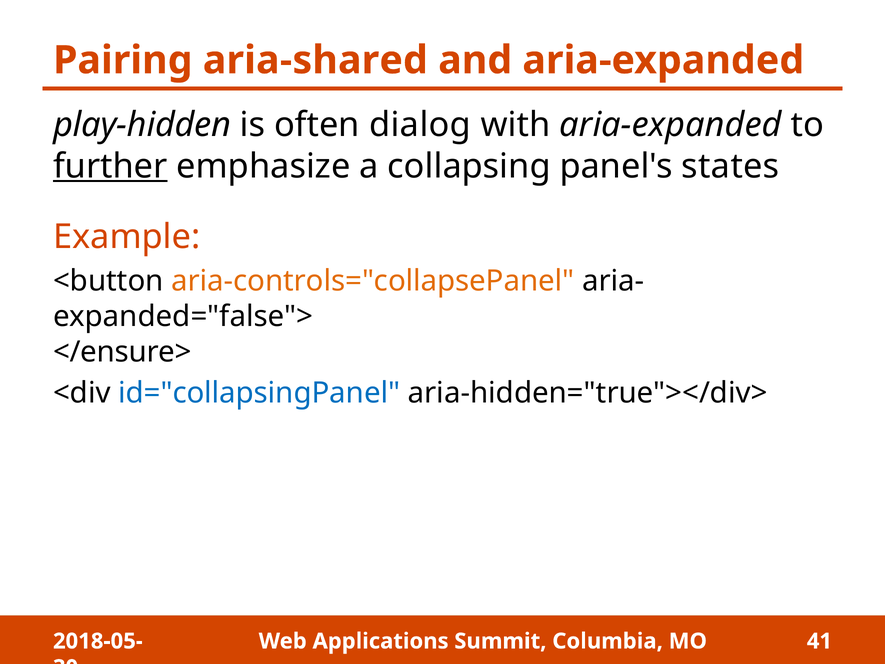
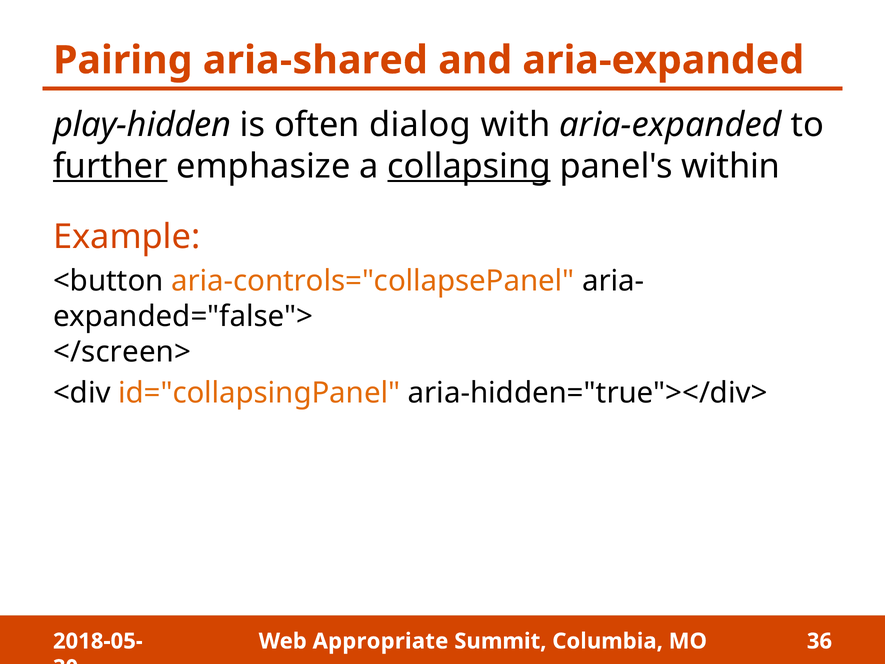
collapsing underline: none -> present (469, 166)
states: states -> within (731, 166)
</ensure>: </ensure> -> </screen> (122, 352)
id="collapsingPanel colour: blue -> orange (259, 393)
Applications: Applications -> Appropriate (380, 641)
41: 41 -> 36 (819, 641)
